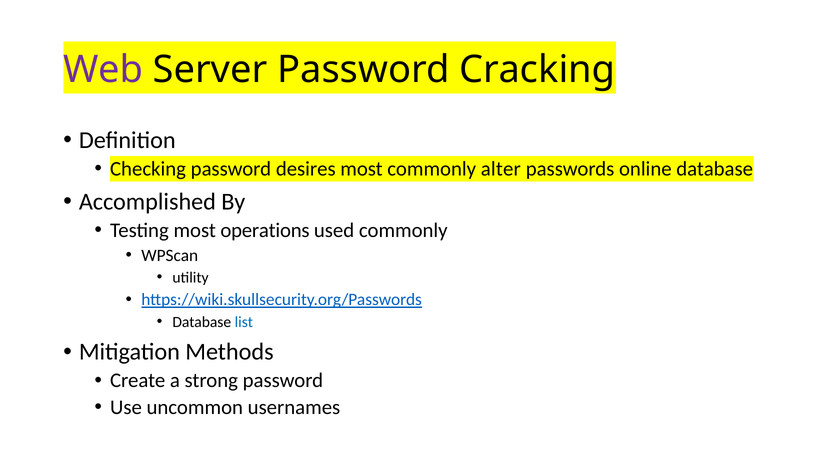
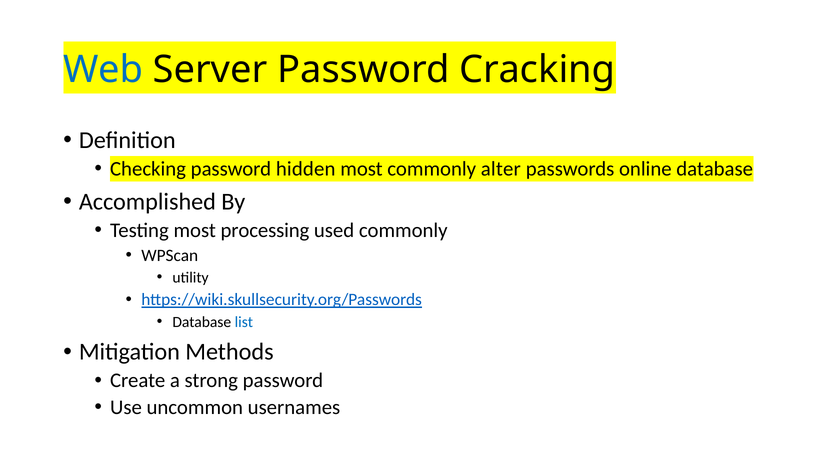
Web colour: purple -> blue (103, 70)
desires: desires -> hidden (306, 169)
operations: operations -> processing (265, 231)
